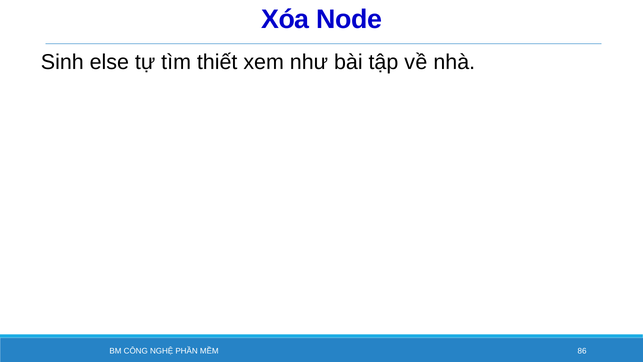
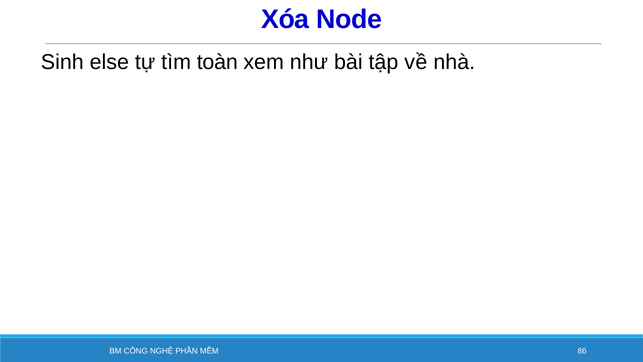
thiết: thiết -> toàn (217, 62)
